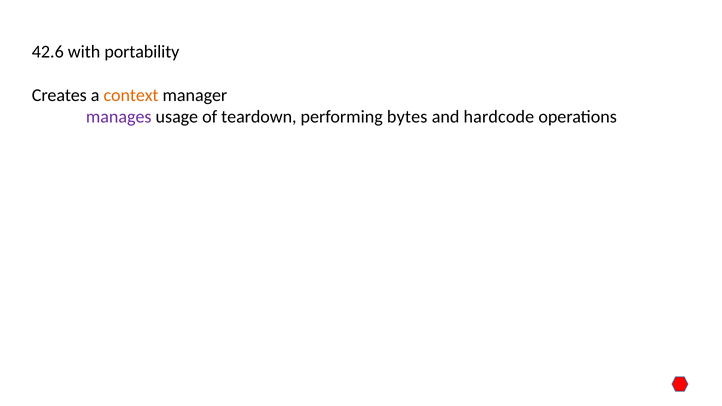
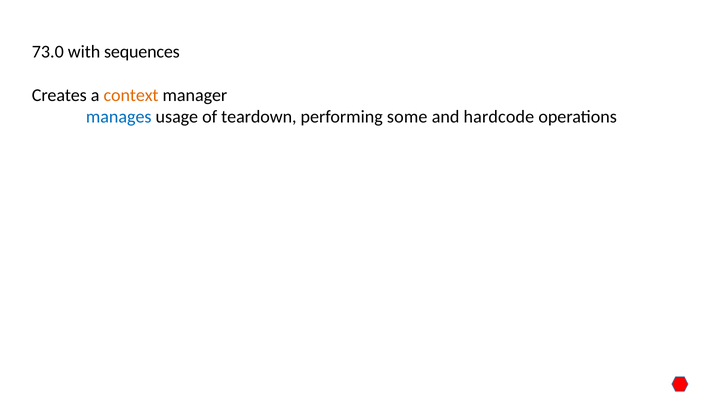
42.6: 42.6 -> 73.0 (48, 52)
portability: portability -> sequences (142, 52)
manages colour: purple -> blue (119, 117)
bytes: bytes -> some (407, 117)
